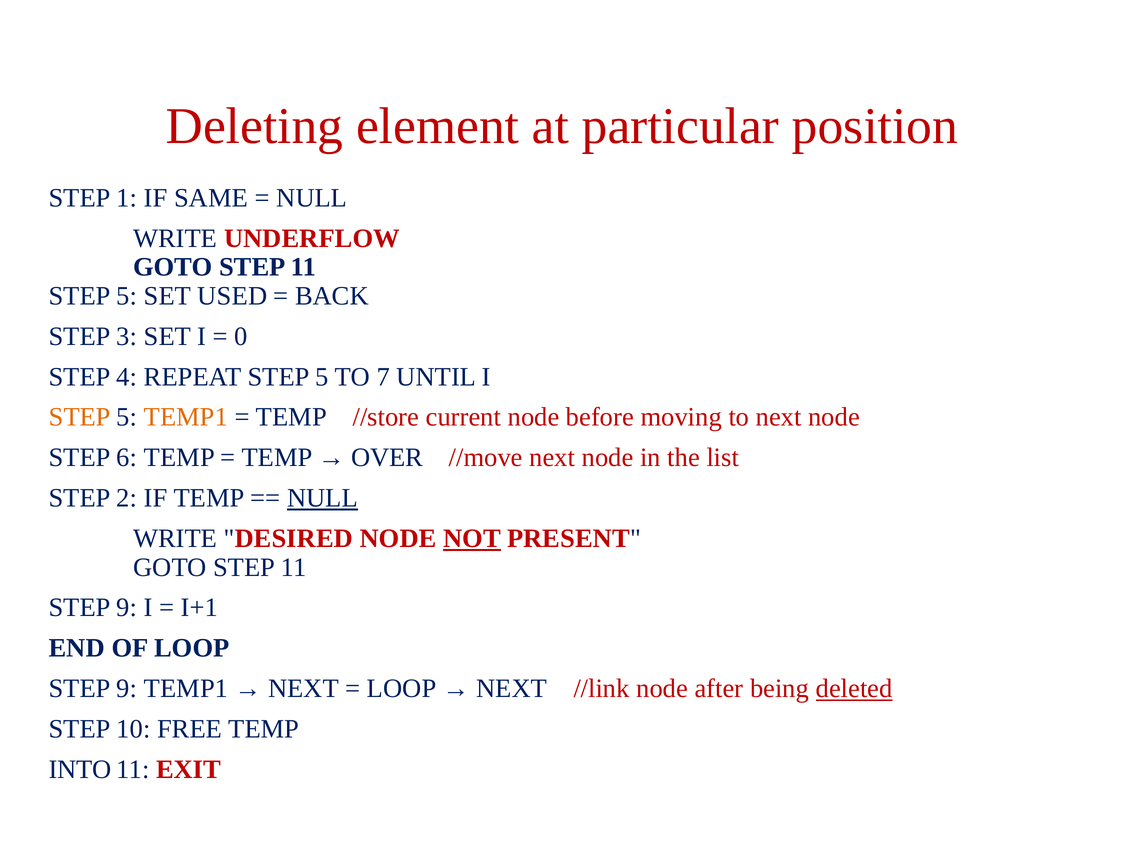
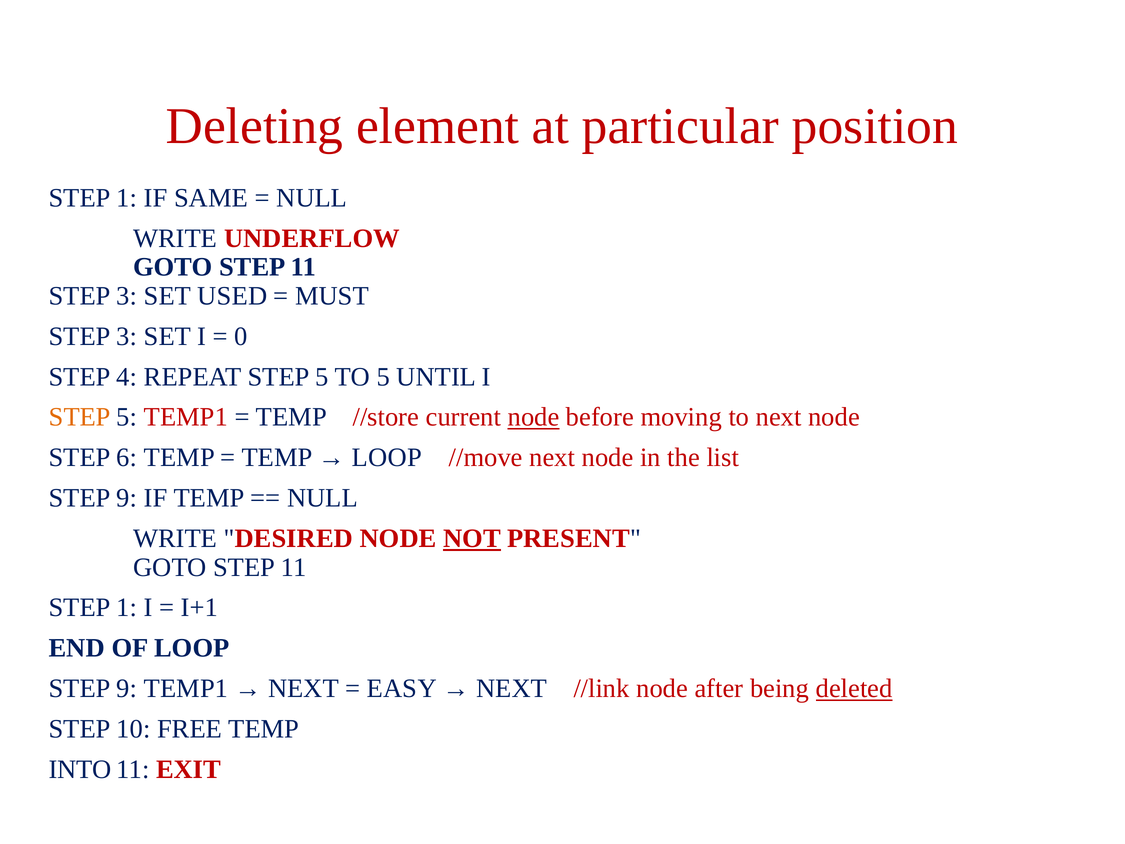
5: 5 -> 3 (127, 296)
BACK: BACK -> MUST (332, 296)
TO 7: 7 -> 5 (383, 377)
TEMP1 colour: orange -> red (186, 417)
node underline: none -> present (534, 417)
OVER: OVER -> LOOP (387, 458)
2: 2 -> 9 (127, 498)
NULL underline: present -> none (322, 498)
9: 9 -> 1 (127, 608)
LOOP: LOOP -> EASY (402, 688)
